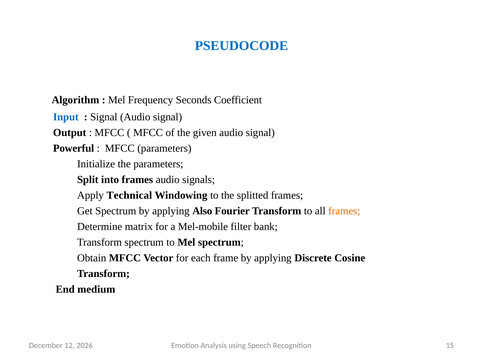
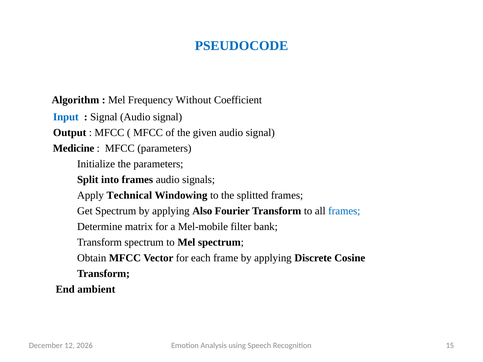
Seconds: Seconds -> Without (194, 100)
Powerful: Powerful -> Medicine (74, 148)
frames colour: orange -> blue (344, 211)
medium: medium -> ambient (96, 290)
